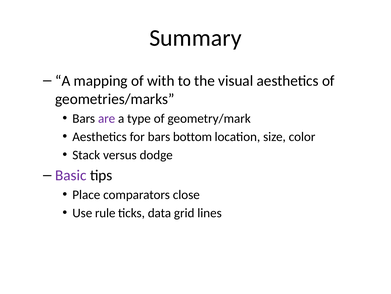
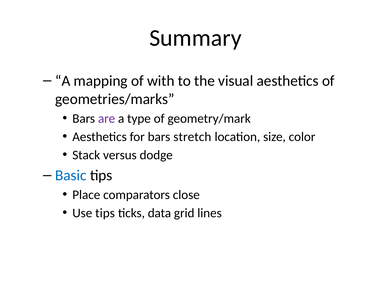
bottom: bottom -> stretch (192, 136)
Basic colour: purple -> blue (71, 175)
Use rule: rule -> tips (105, 213)
